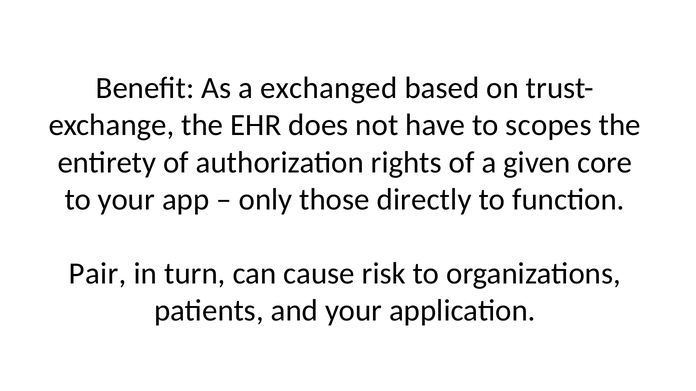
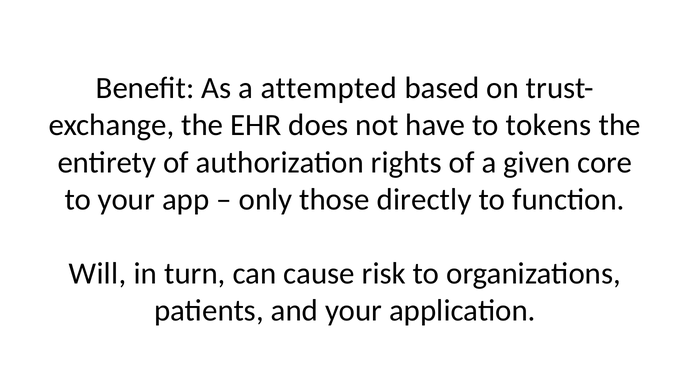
exchanged: exchanged -> attempted (329, 88)
scopes: scopes -> tokens (548, 125)
Pair: Pair -> Will (98, 274)
